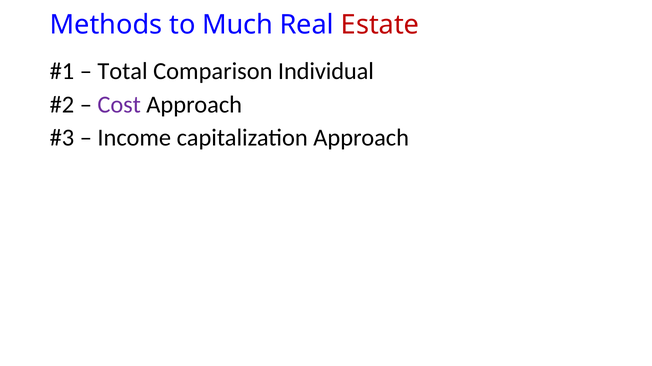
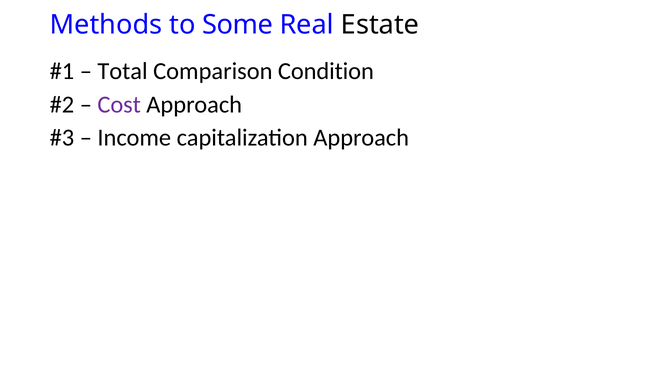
Much: Much -> Some (238, 25)
Estate colour: red -> black (380, 25)
Individual: Individual -> Condition (326, 71)
